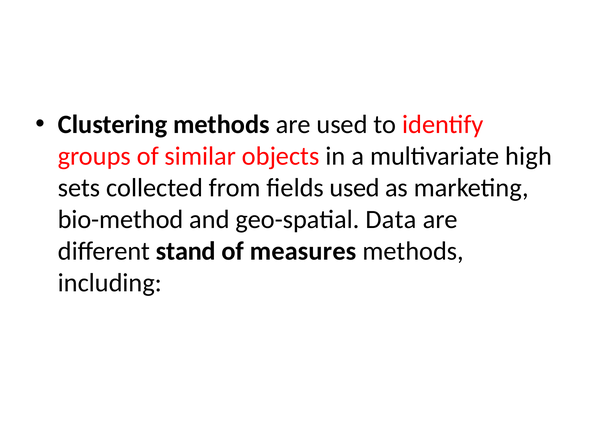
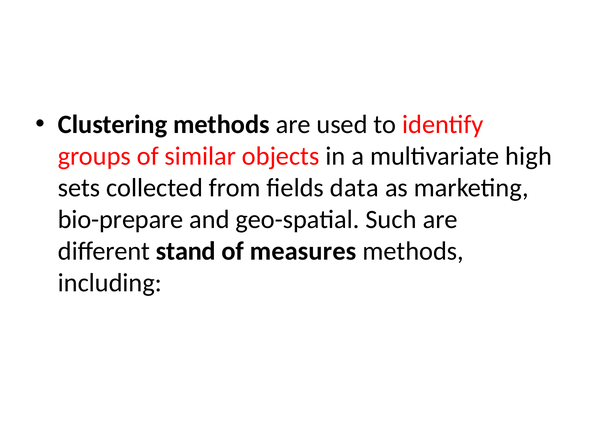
fields used: used -> data (354, 188)
bio-method: bio-method -> bio-prepare (121, 219)
Data: Data -> Such (391, 219)
